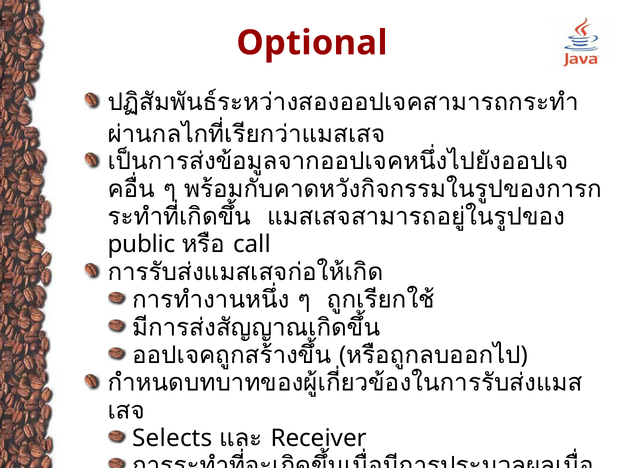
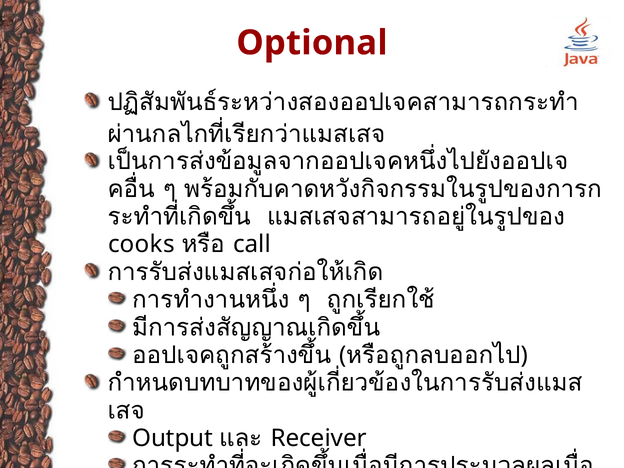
public: public -> cooks (141, 244)
Selects: Selects -> Output (173, 438)
